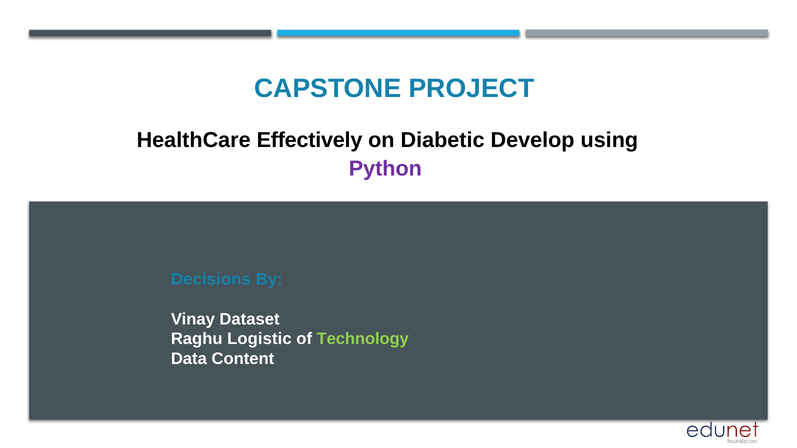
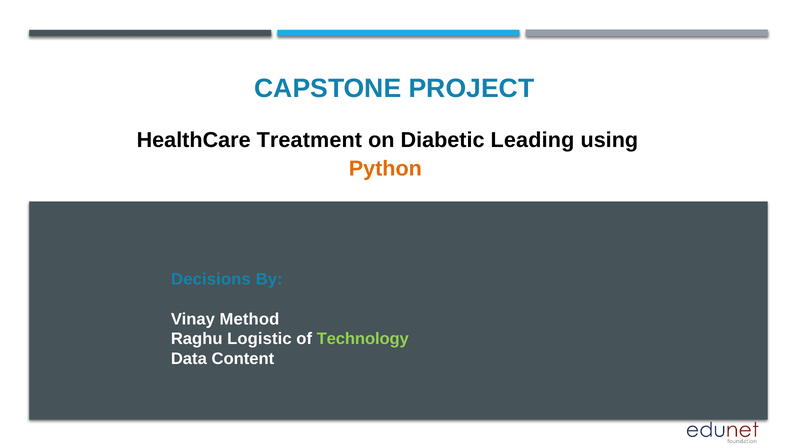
Effectively: Effectively -> Treatment (309, 140)
Develop: Develop -> Leading (532, 140)
Python colour: purple -> orange (385, 169)
Dataset: Dataset -> Method (249, 319)
